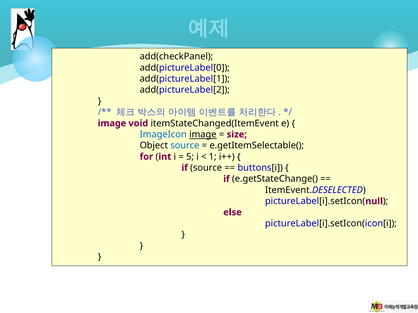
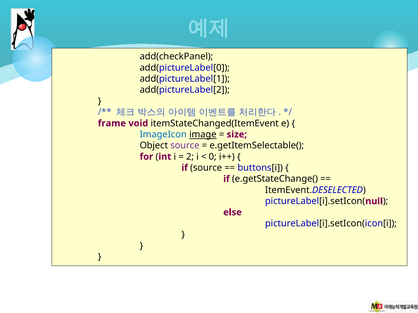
image: image -> frame (112, 123)
source colour: blue -> purple (185, 146)
5: 5 -> 2 (190, 157)
1: 1 -> 0 (213, 157)
